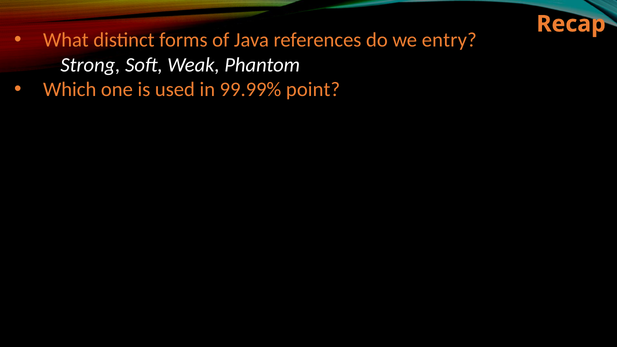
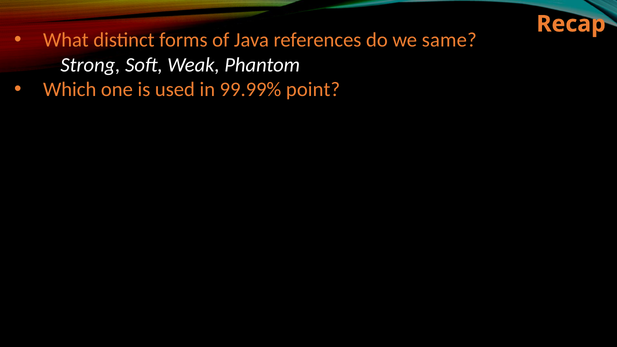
entry: entry -> same (449, 40)
